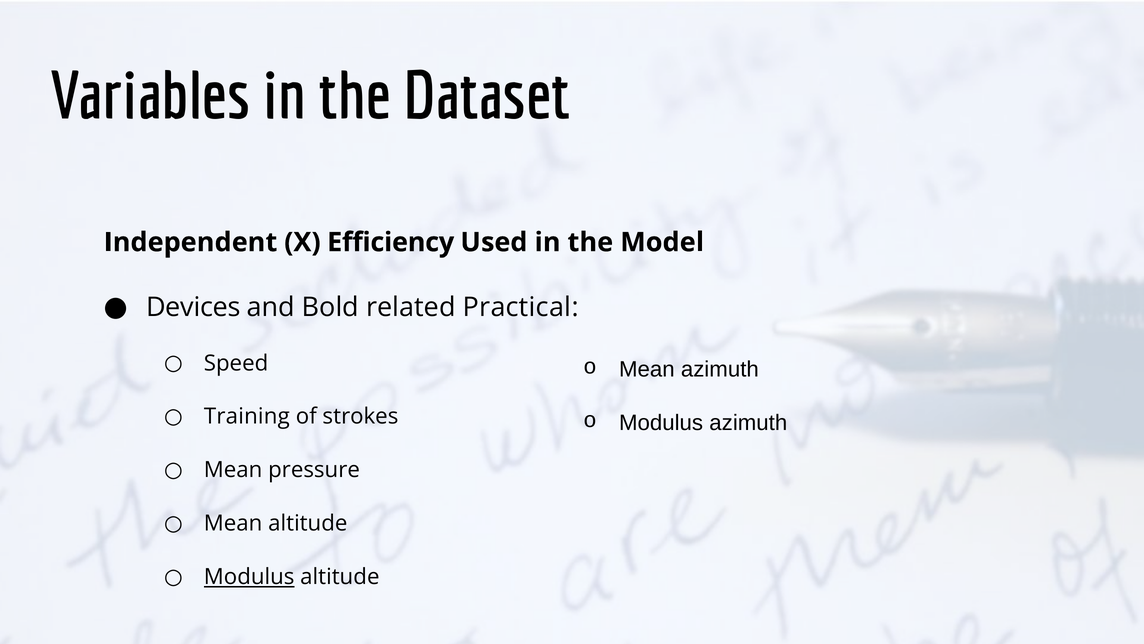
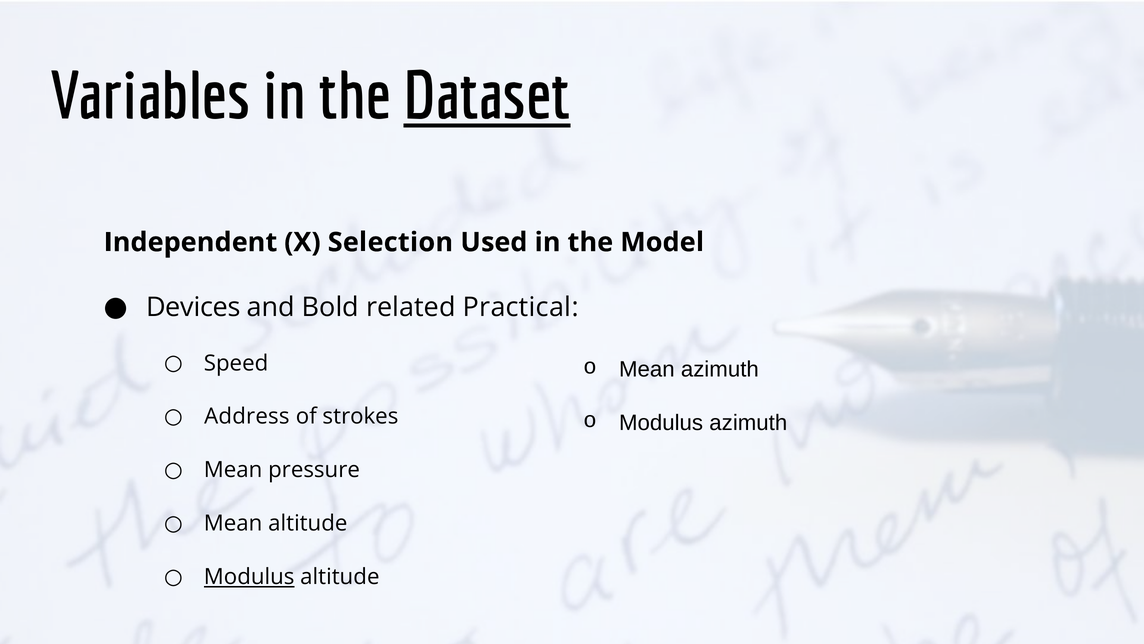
Dataset underline: none -> present (487, 97)
Efficiency: Efficiency -> Selection (390, 242)
Training: Training -> Address (247, 416)
